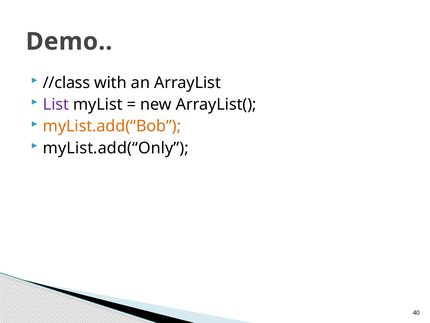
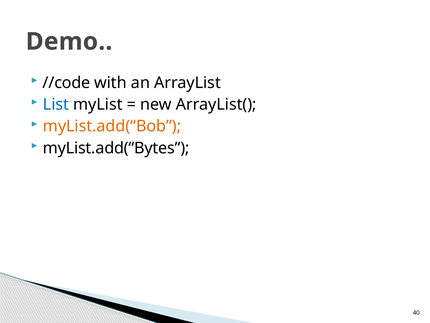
//class: //class -> //code (67, 83)
List colour: purple -> blue (56, 104)
myList.add(“Only: myList.add(“Only -> myList.add(“Bytes (116, 148)
